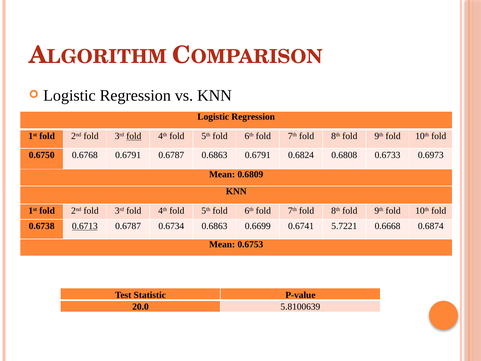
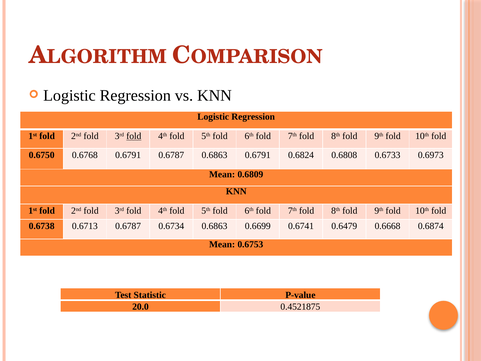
0.6713 underline: present -> none (85, 226)
5.7221: 5.7221 -> 0.6479 (344, 226)
5.8100639: 5.8100639 -> 0.4521875 (300, 307)
